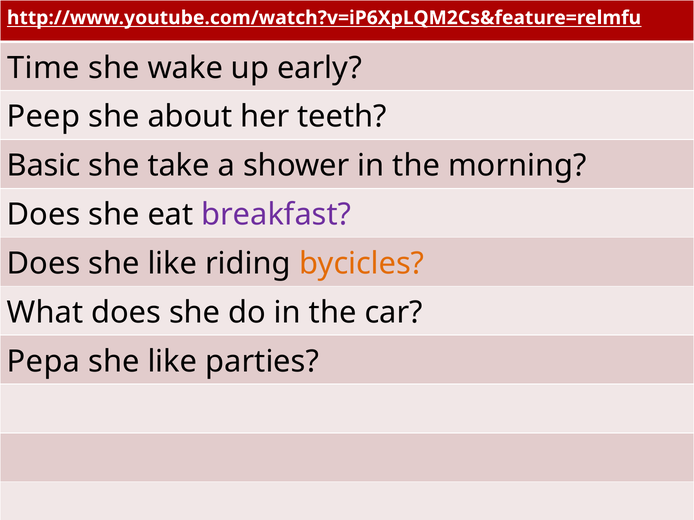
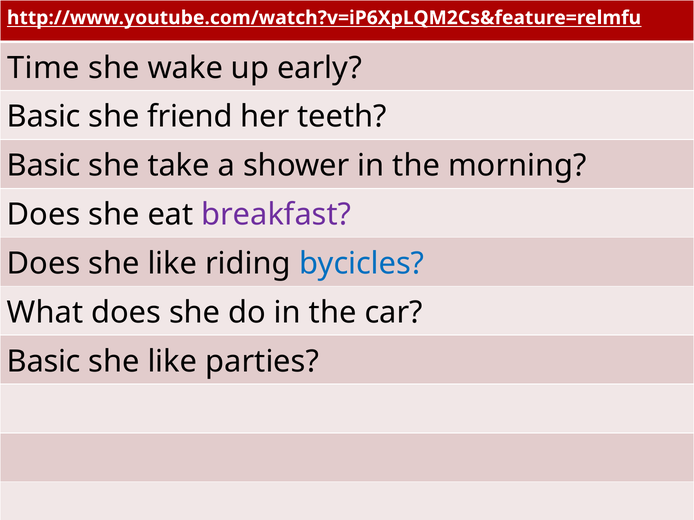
Peep: Peep -> Basic (44, 117)
about: about -> friend (190, 117)
bycicles colour: orange -> blue (362, 264)
Pepa: Pepa -> Basic (44, 362)
